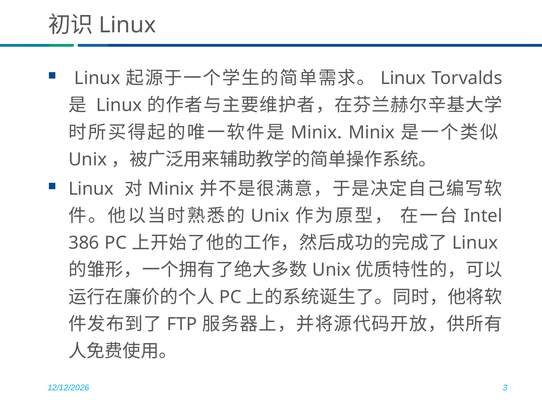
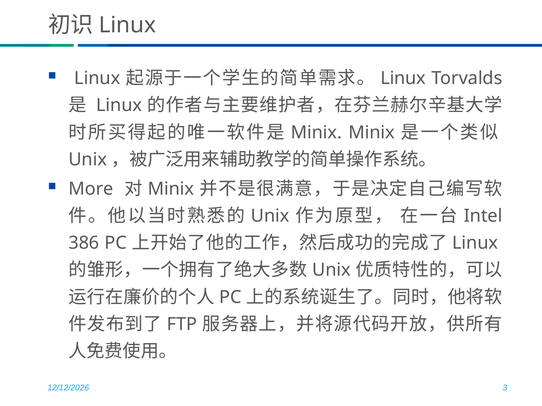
Linux: Linux -> More (91, 189)
